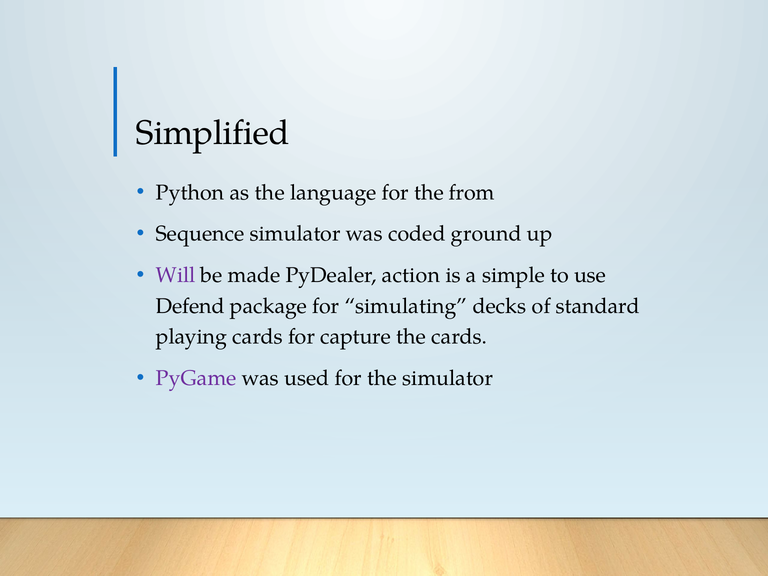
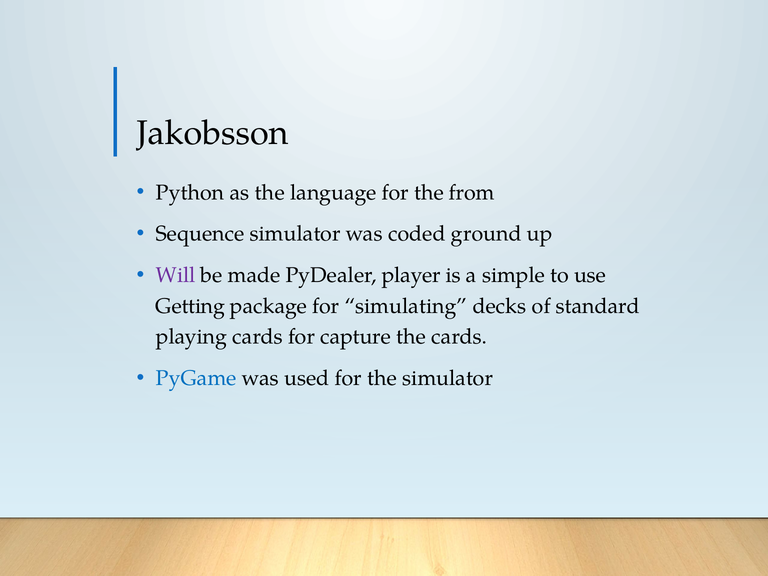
Simplified: Simplified -> Jakobsson (213, 133)
action: action -> player (411, 275)
Defend: Defend -> Getting (190, 306)
PyGame colour: purple -> blue (196, 378)
